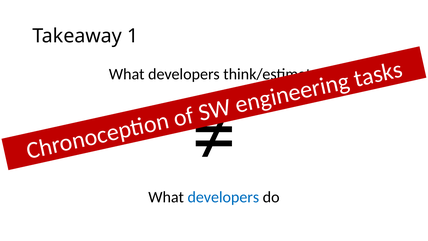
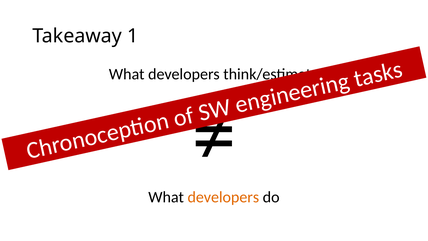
developers colour: blue -> orange (223, 197)
